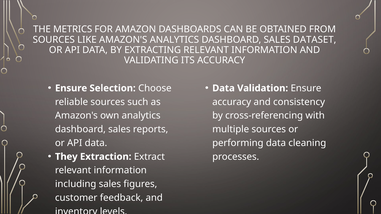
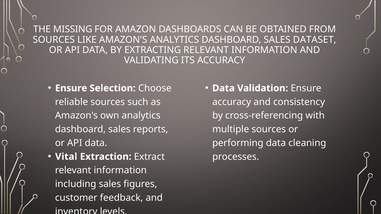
METRICS: METRICS -> MISSING (73, 29)
They: They -> Vital (66, 157)
